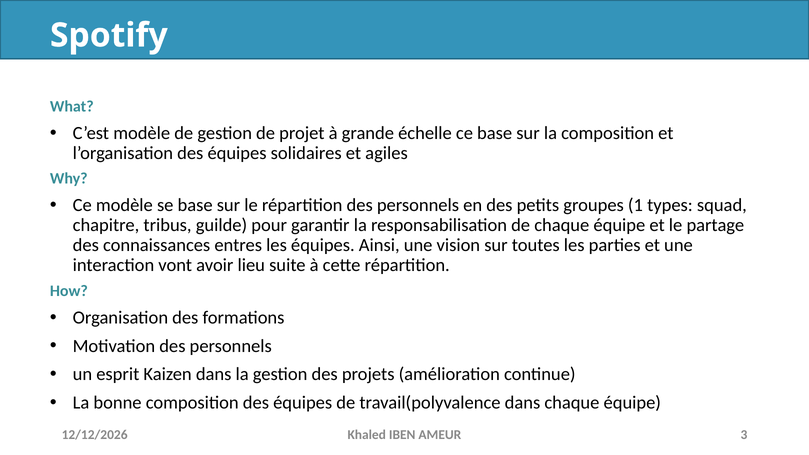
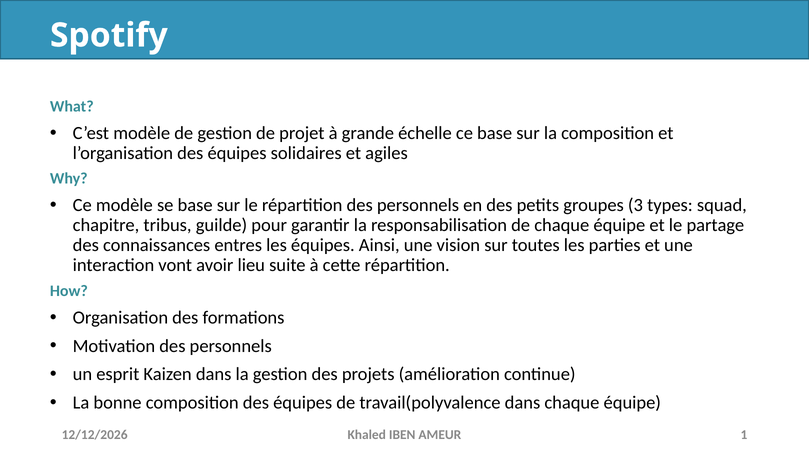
1: 1 -> 3 (635, 205)
3: 3 -> 1 (744, 435)
